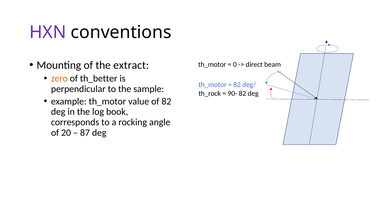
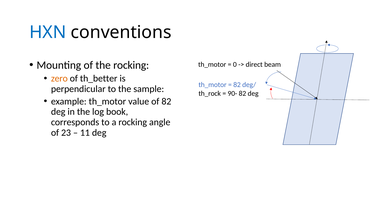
HXN colour: purple -> blue (48, 32)
the extract: extract -> rocking (131, 65)
20: 20 -> 23 (66, 132)
87: 87 -> 11 (85, 132)
